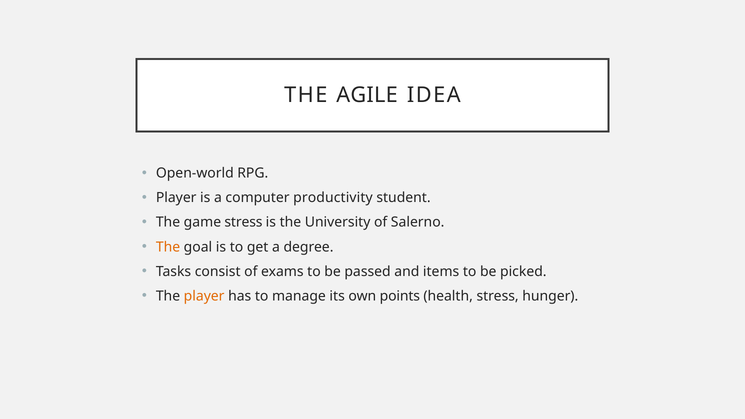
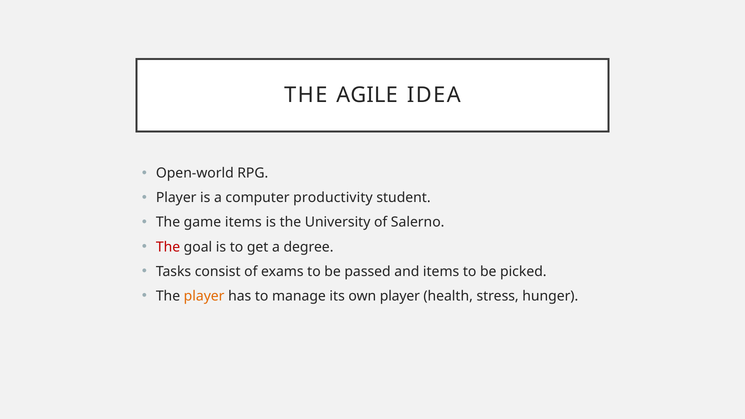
game stress: stress -> items (243, 222)
The colour: orange -> red (168, 247)
own points: points -> player (400, 296)
